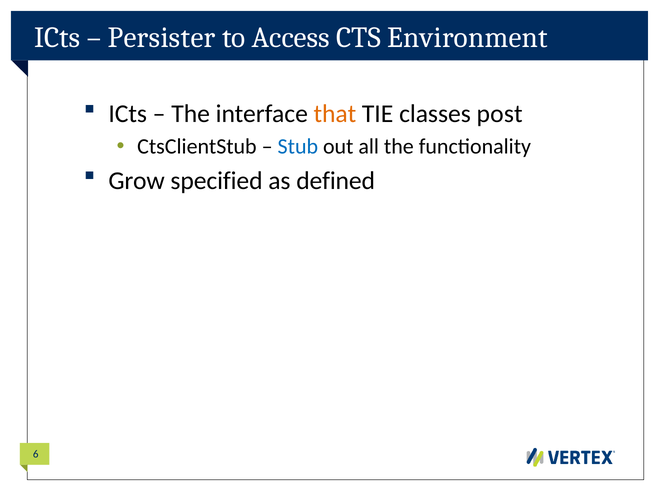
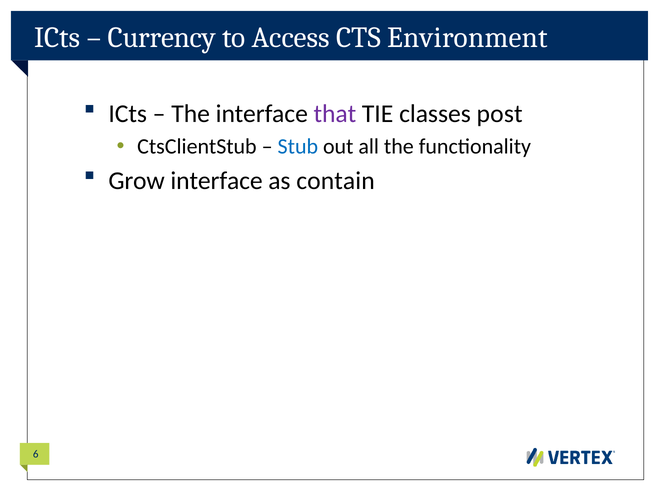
Persister: Persister -> Currency (162, 38)
that colour: orange -> purple (335, 114)
Grow specified: specified -> interface (217, 181)
defined: defined -> contain (336, 181)
